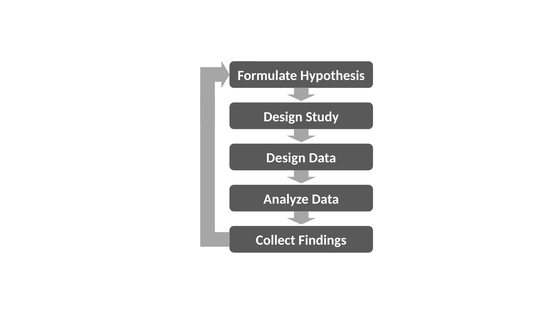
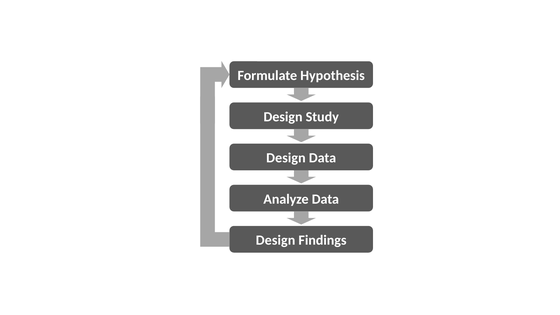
Collect: Collect -> Design (276, 240)
